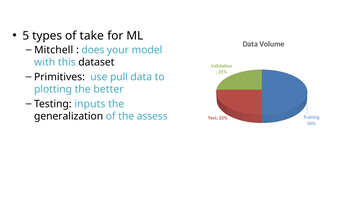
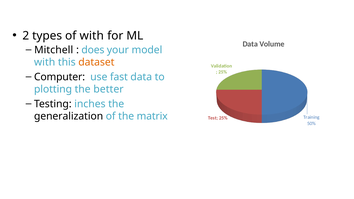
5: 5 -> 2 (26, 36)
of take: take -> with (92, 36)
dataset colour: black -> orange (96, 62)
Primitives: Primitives -> Computer (60, 77)
pull: pull -> fast (119, 77)
inputs: inputs -> inches (90, 104)
assess: assess -> matrix (152, 116)
